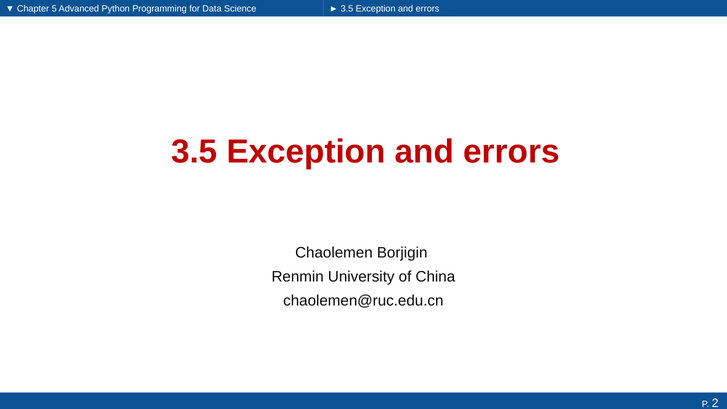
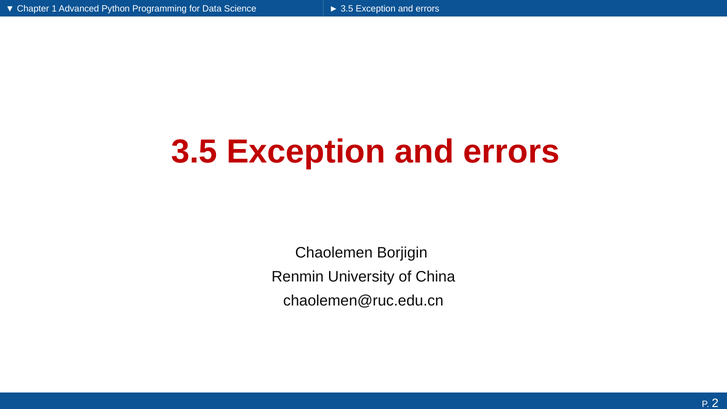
5: 5 -> 1 (54, 9)
